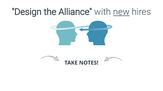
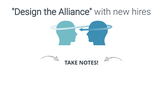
new underline: present -> none (121, 12)
